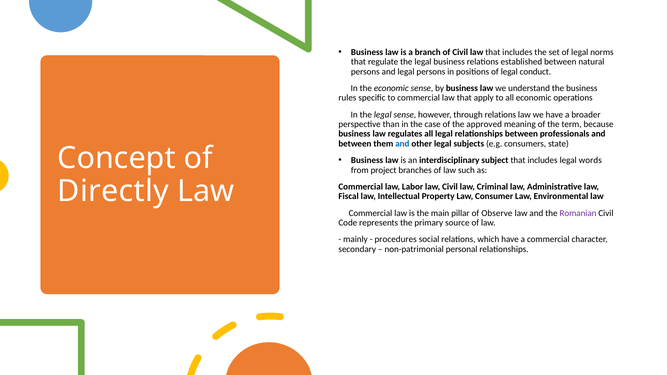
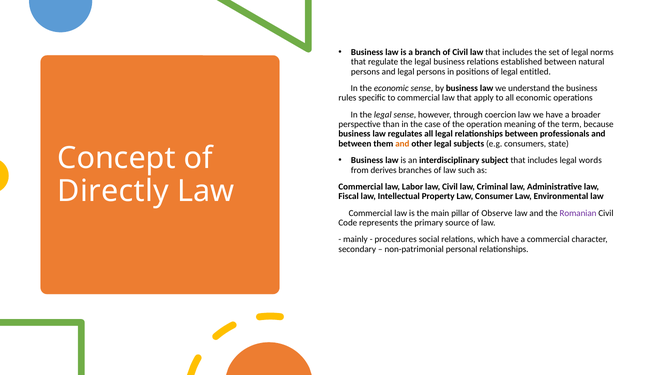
conduct: conduct -> entitled (535, 72)
through relations: relations -> coercion (500, 115)
approved: approved -> operation (484, 124)
and colour: blue -> orange (402, 144)
project: project -> derives (384, 170)
